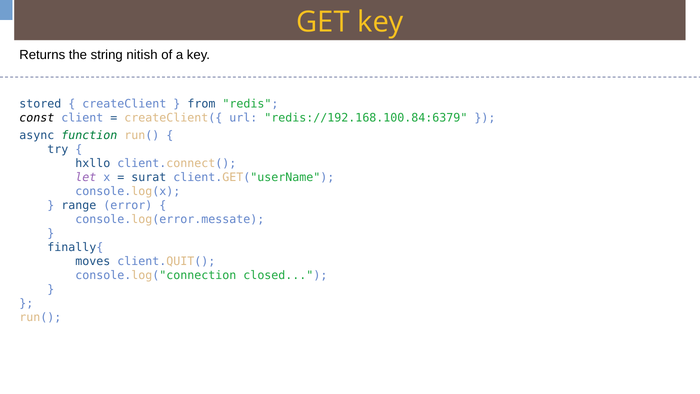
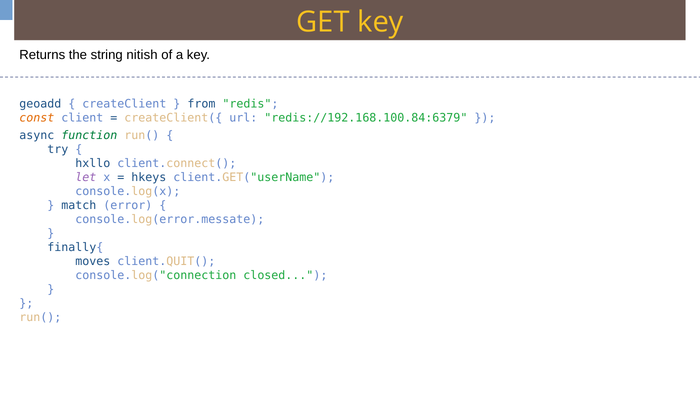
stored: stored -> geoadd (40, 104)
const colour: black -> orange (37, 118)
surat: surat -> hkeys (149, 177)
range: range -> match (79, 205)
